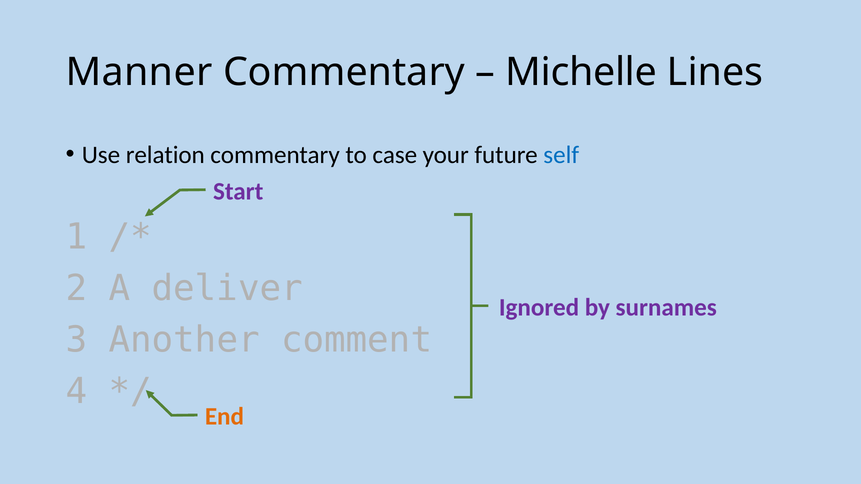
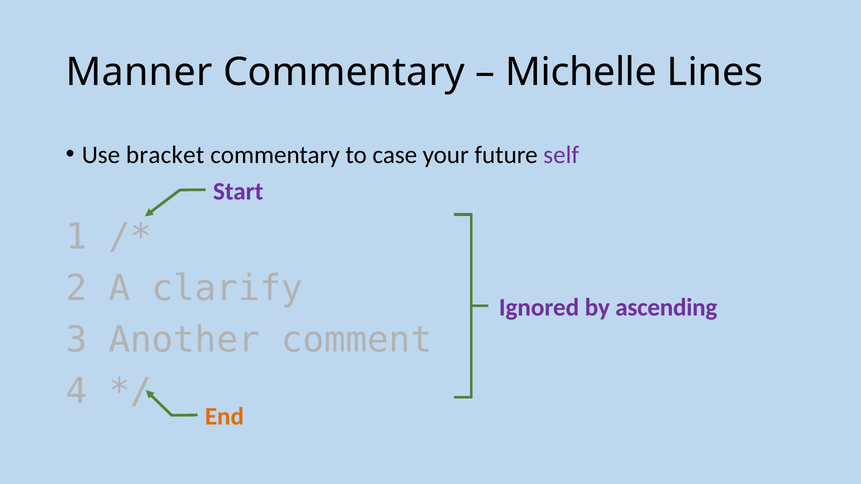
relation: relation -> bracket (165, 155)
self colour: blue -> purple (561, 155)
deliver: deliver -> clarify (227, 289)
surnames: surnames -> ascending (666, 307)
